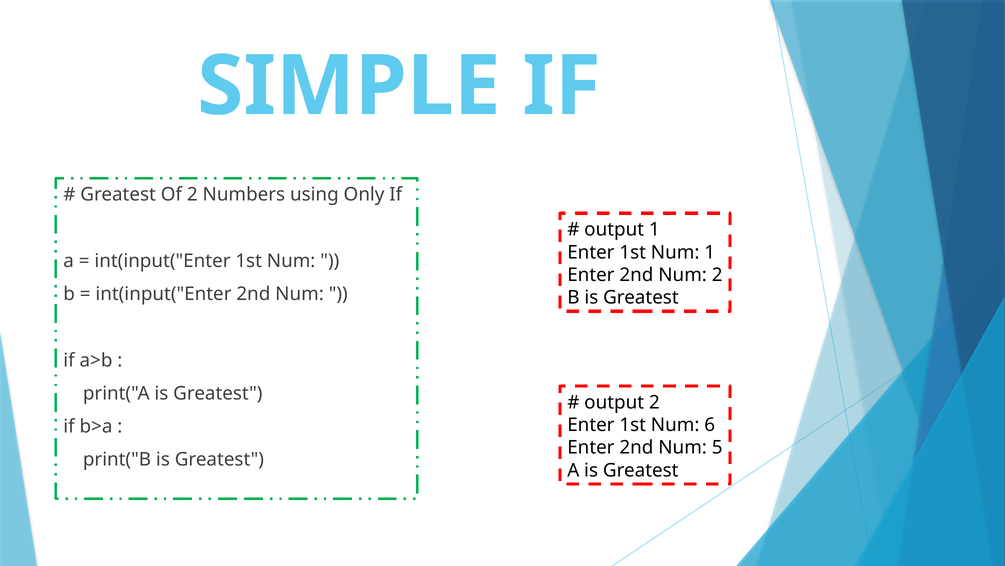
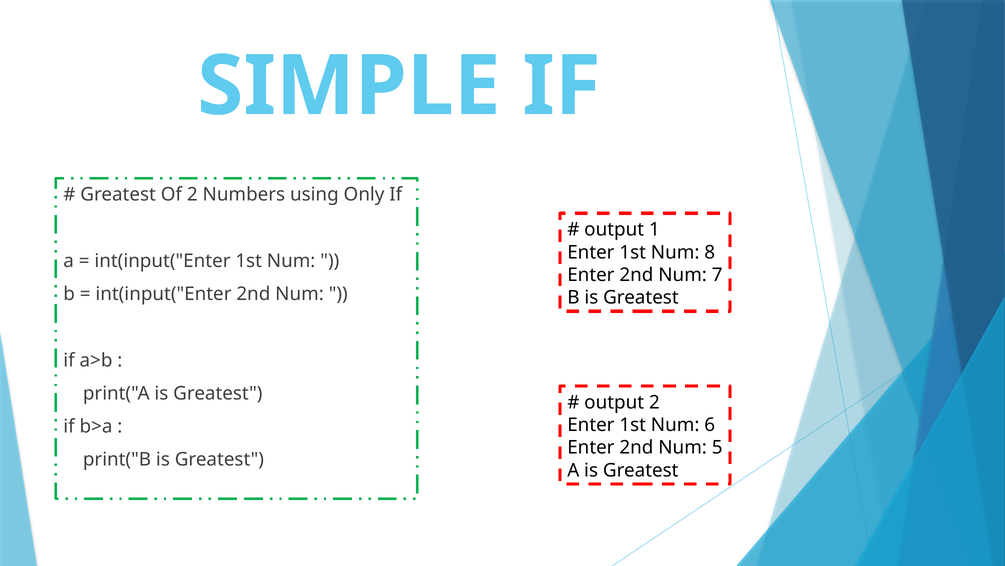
Num 1: 1 -> 8 (710, 252)
Num 2: 2 -> 7 (717, 275)
